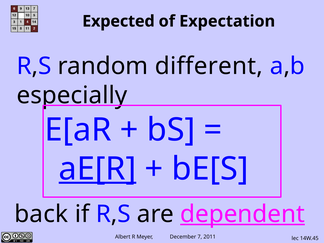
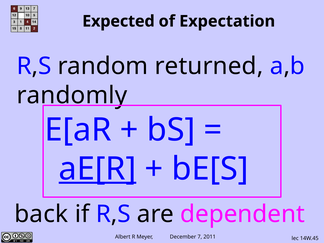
different: different -> returned (209, 66)
especially: especially -> randomly (72, 95)
dependent underline: present -> none (243, 214)
